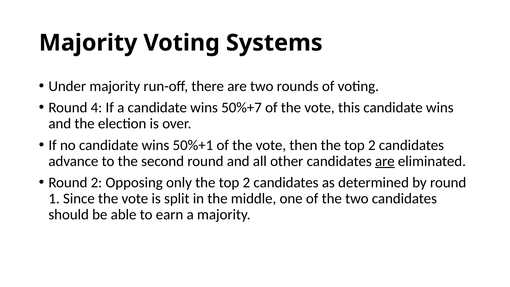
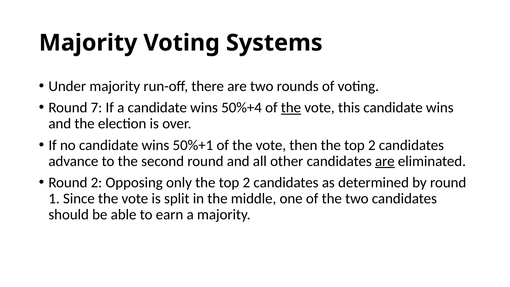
4: 4 -> 7 (96, 108)
50%+7: 50%+7 -> 50%+4 (242, 108)
the underline: none -> present (291, 108)
